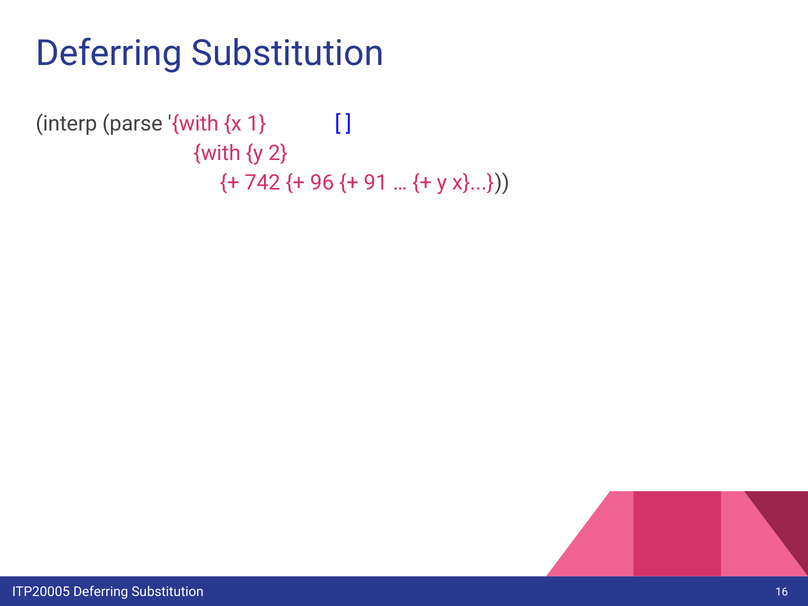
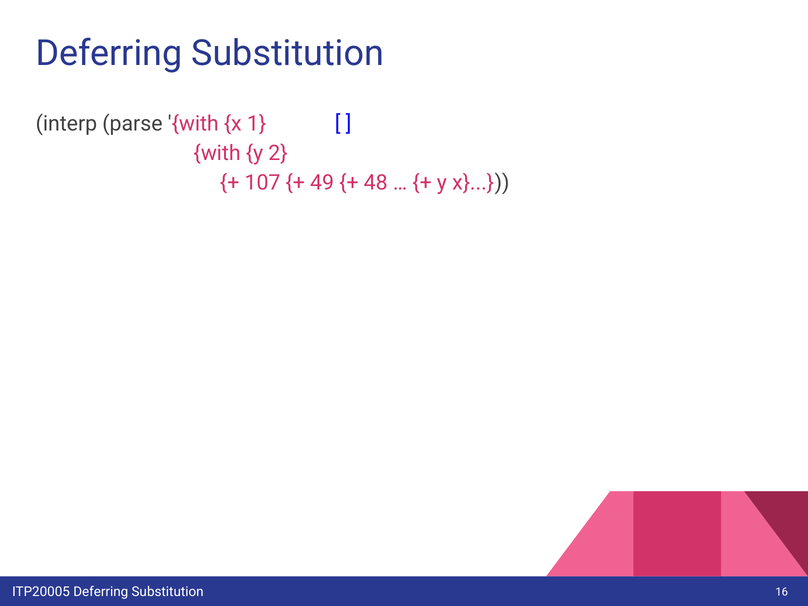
742: 742 -> 107 (263, 183)
96: 96 -> 49 (322, 183)
91: 91 -> 48 (376, 183)
